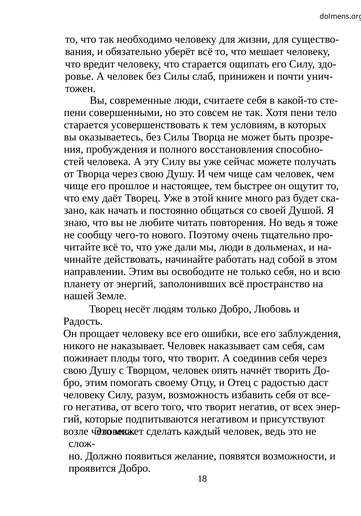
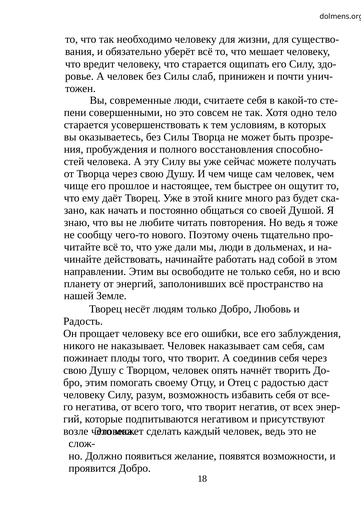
Хотя пени: пени -> одно (302, 113)
